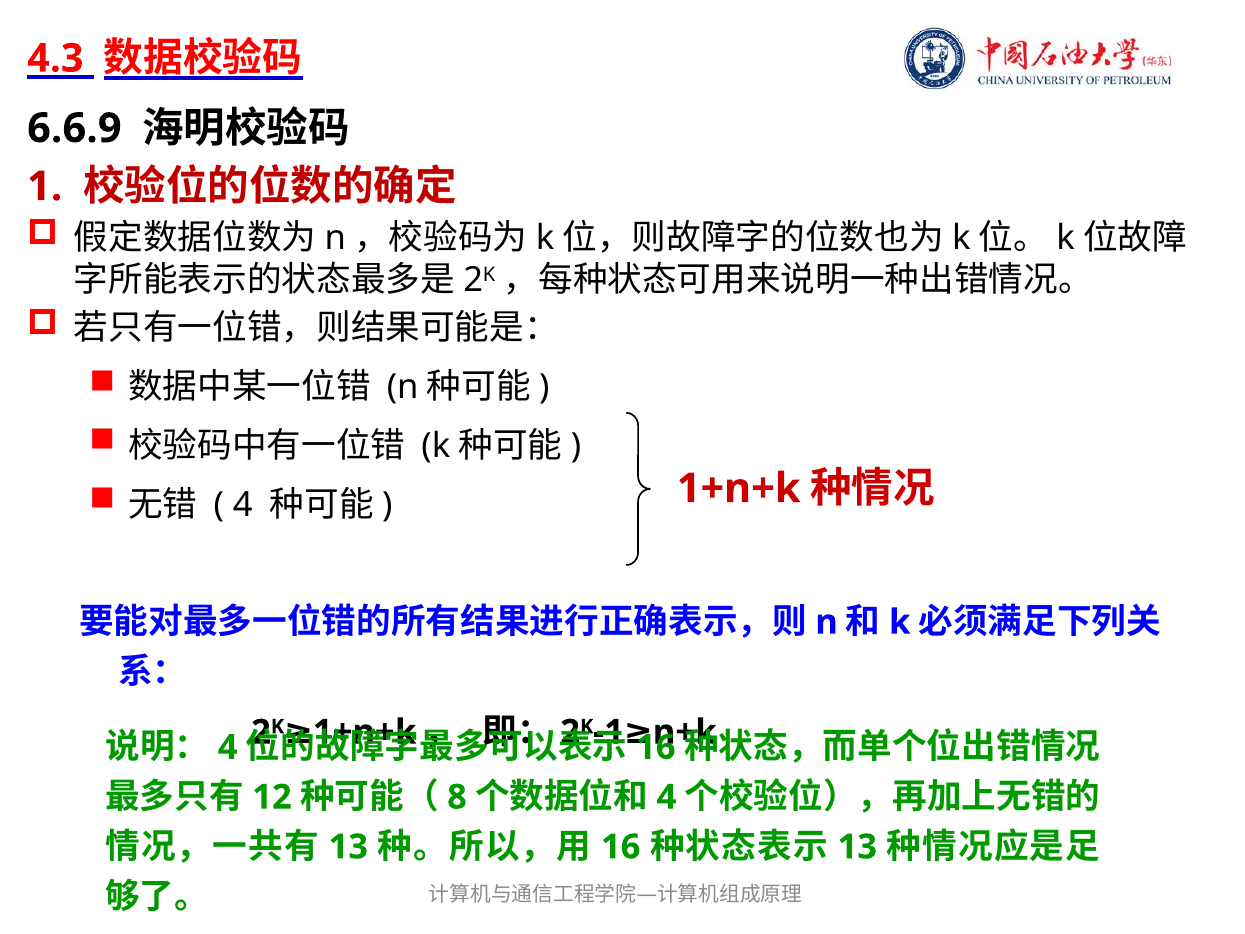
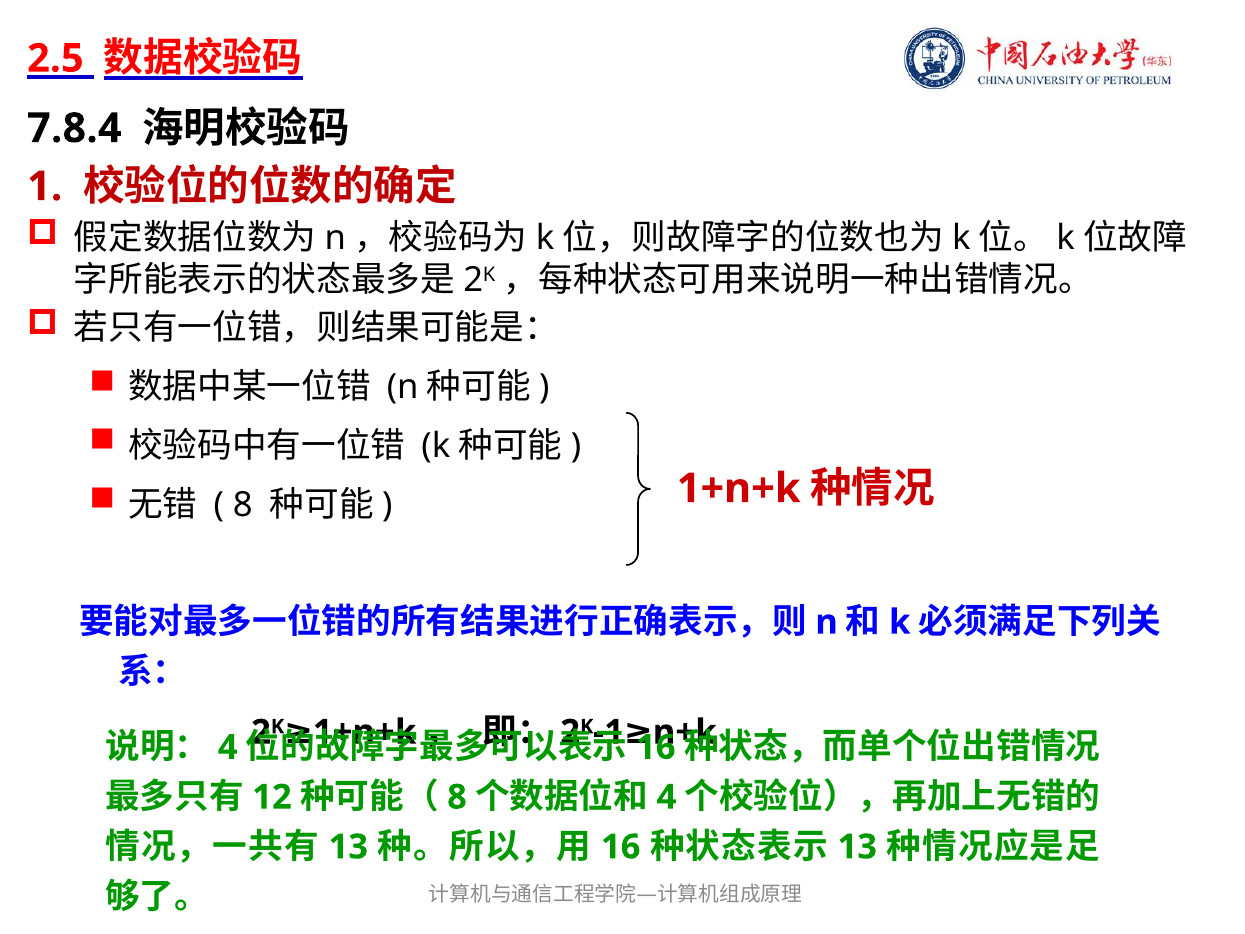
4.3: 4.3 -> 2.5 (55, 58)
6.6.9: 6.6.9 -> 7.8.4 (74, 128)
4: 4 -> 8 (243, 505)
